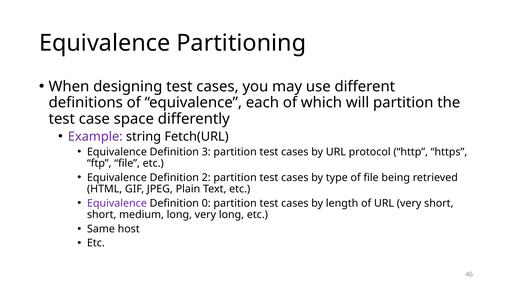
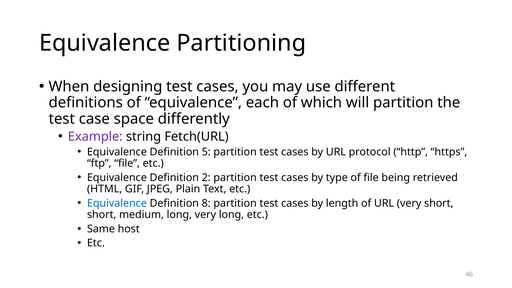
3: 3 -> 5 (206, 152)
Equivalence colour: purple -> blue (117, 203)
0: 0 -> 8 (206, 203)
